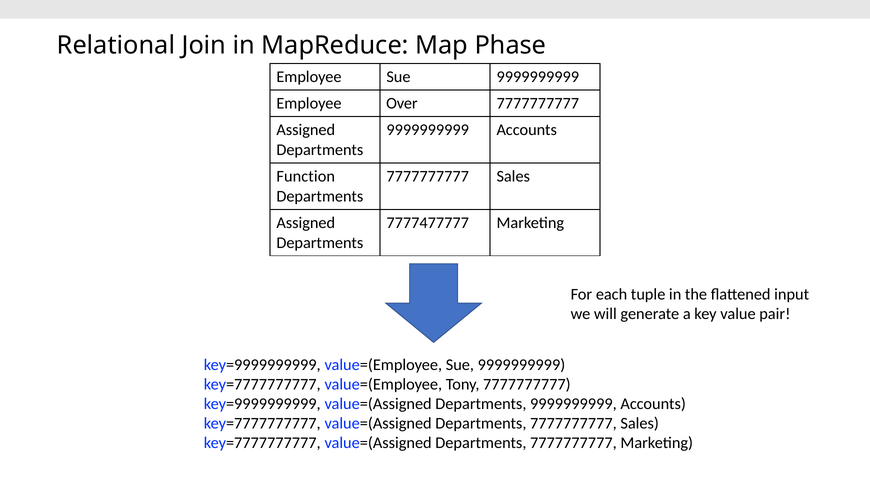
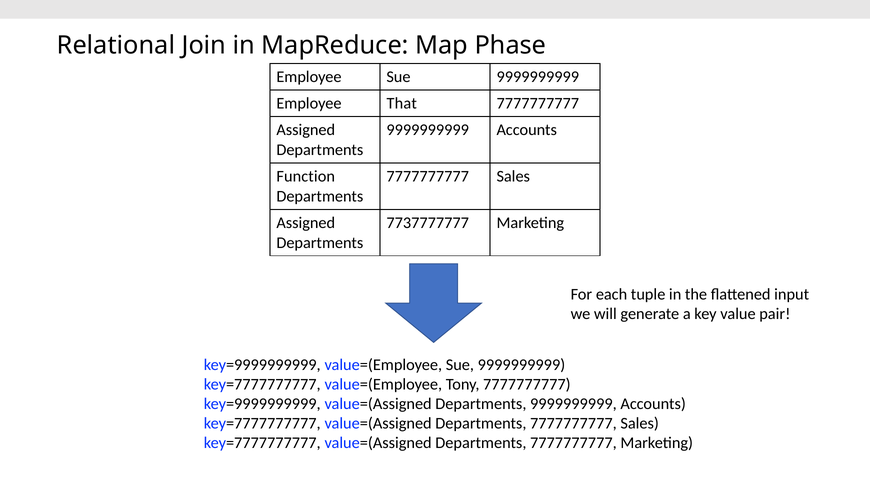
Over: Over -> That (402, 103)
7777477777: 7777477777 -> 7737777777 (428, 223)
